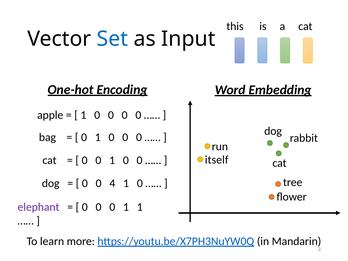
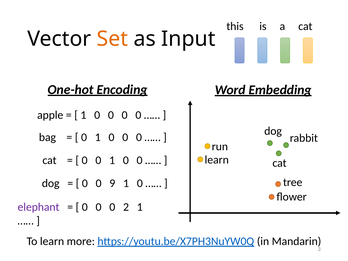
Set colour: blue -> orange (112, 39)
itself: itself -> learn (217, 160)
4: 4 -> 9 (112, 183)
0 0 0 1: 1 -> 2 (126, 207)
